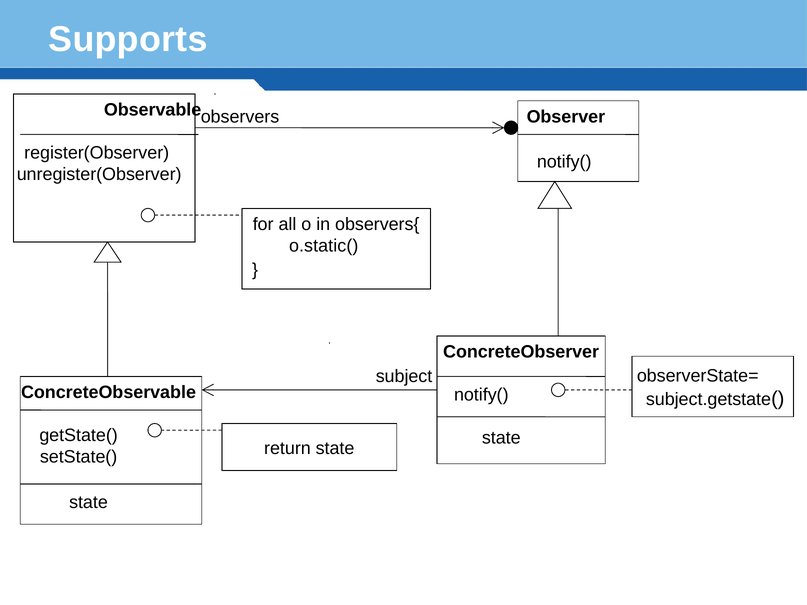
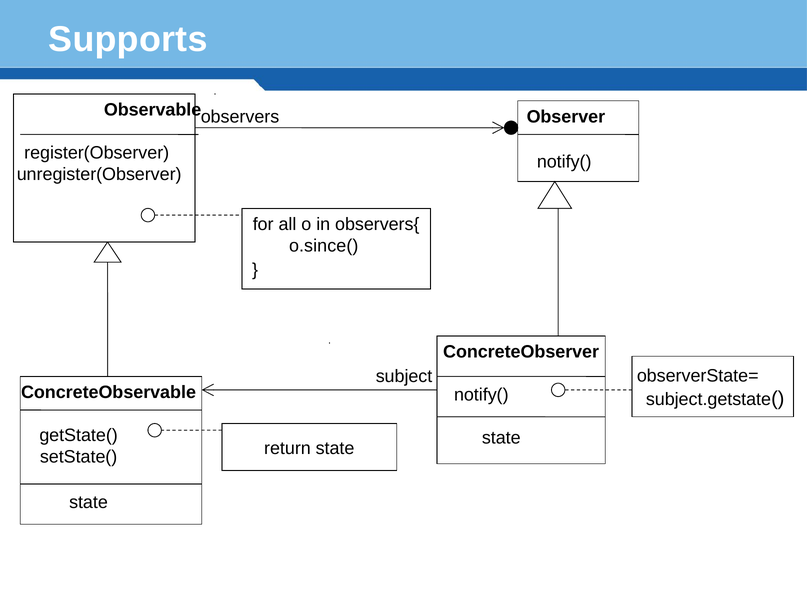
o.static(: o.static( -> o.since( (324, 246)
